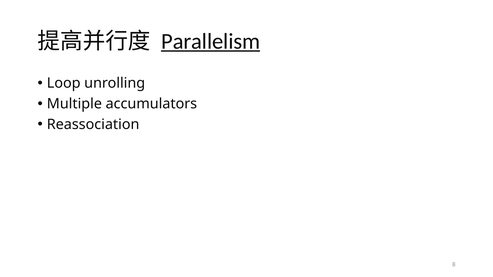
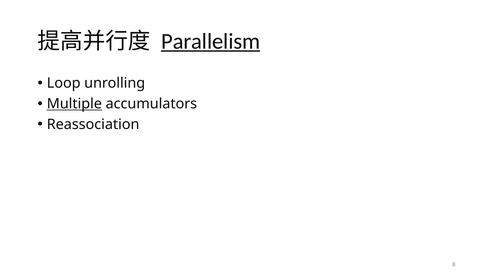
Multiple underline: none -> present (74, 104)
